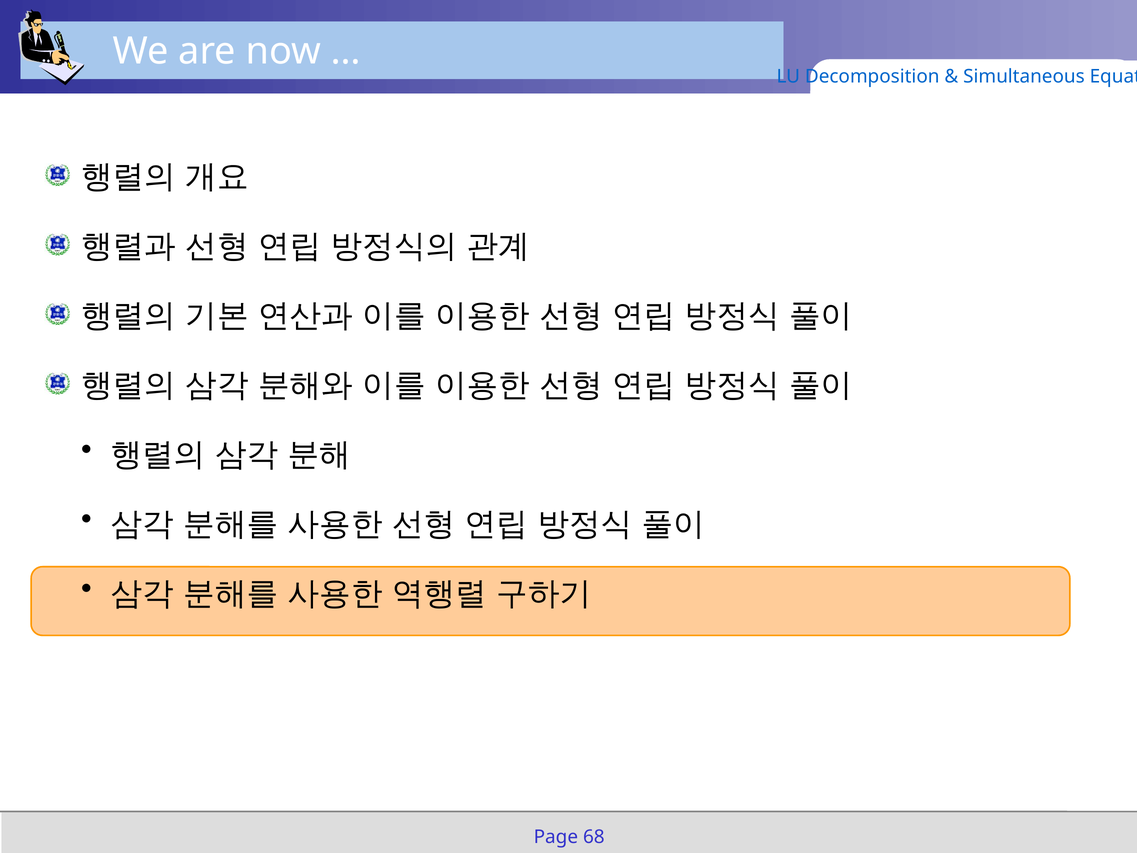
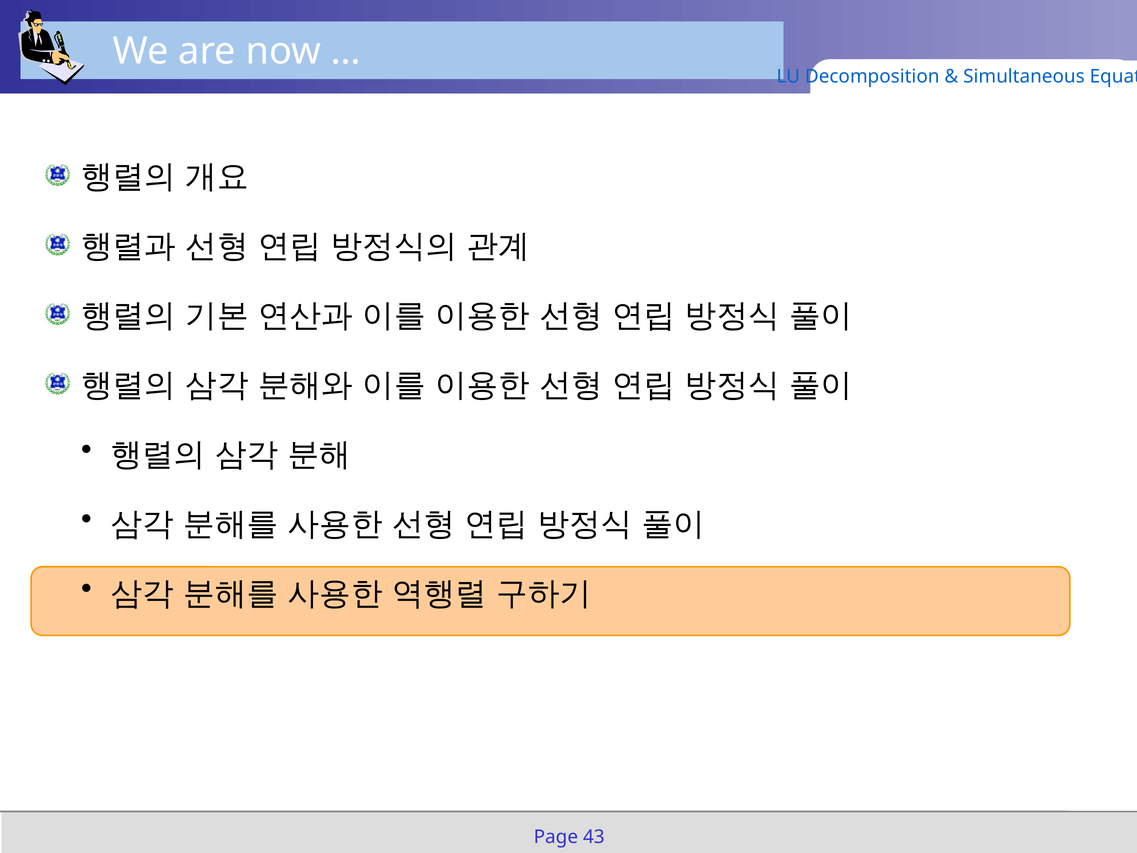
68: 68 -> 43 (594, 837)
